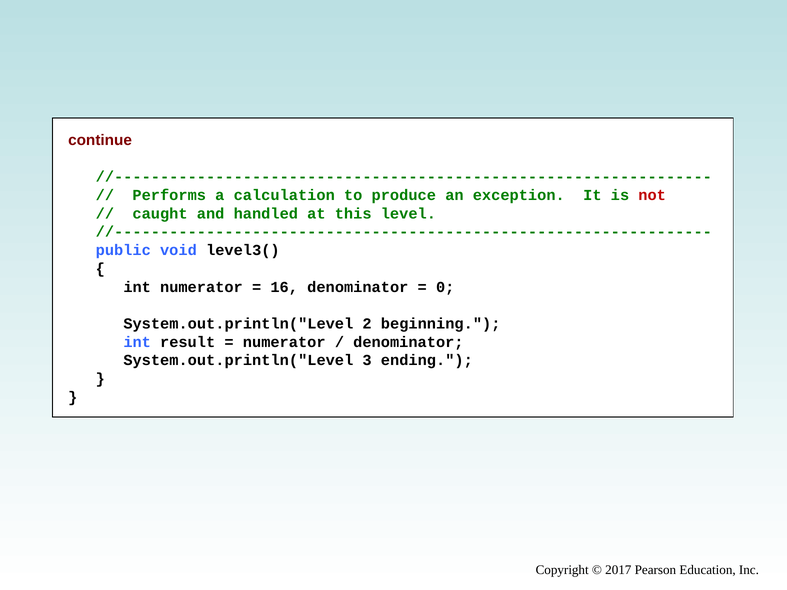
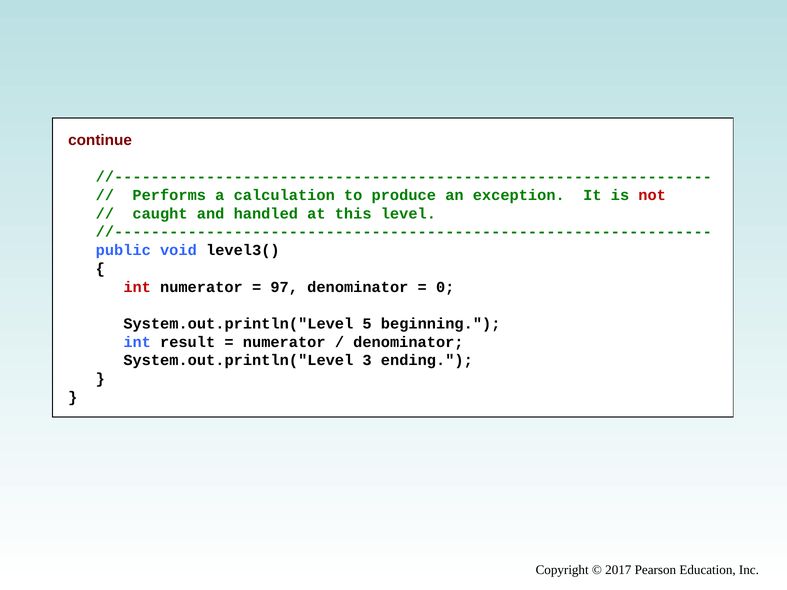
int colour: black -> red (137, 287)
16: 16 -> 97 (284, 287)
2: 2 -> 5 (367, 324)
